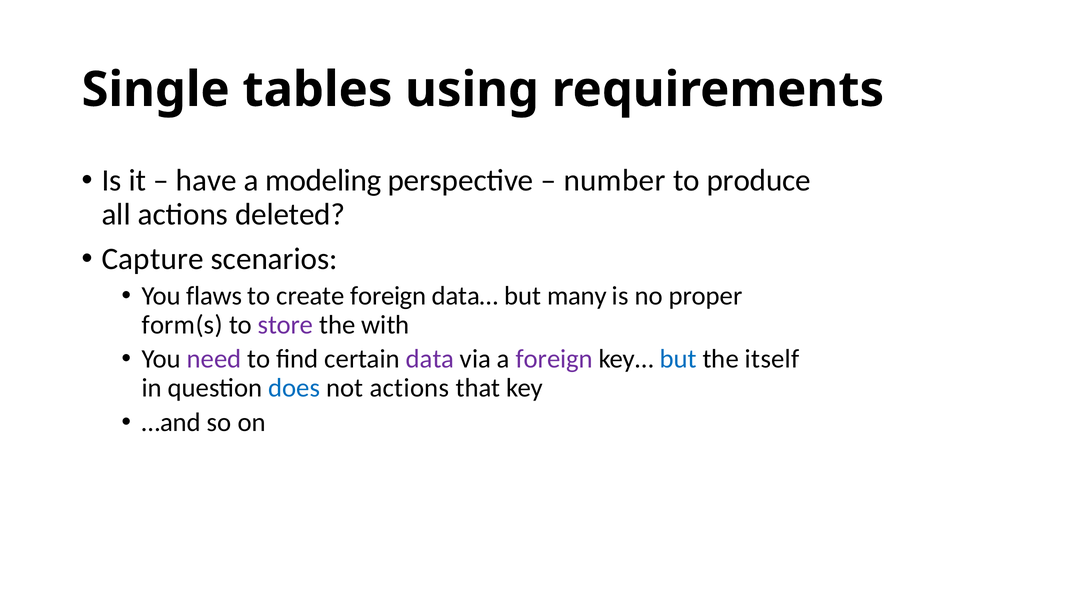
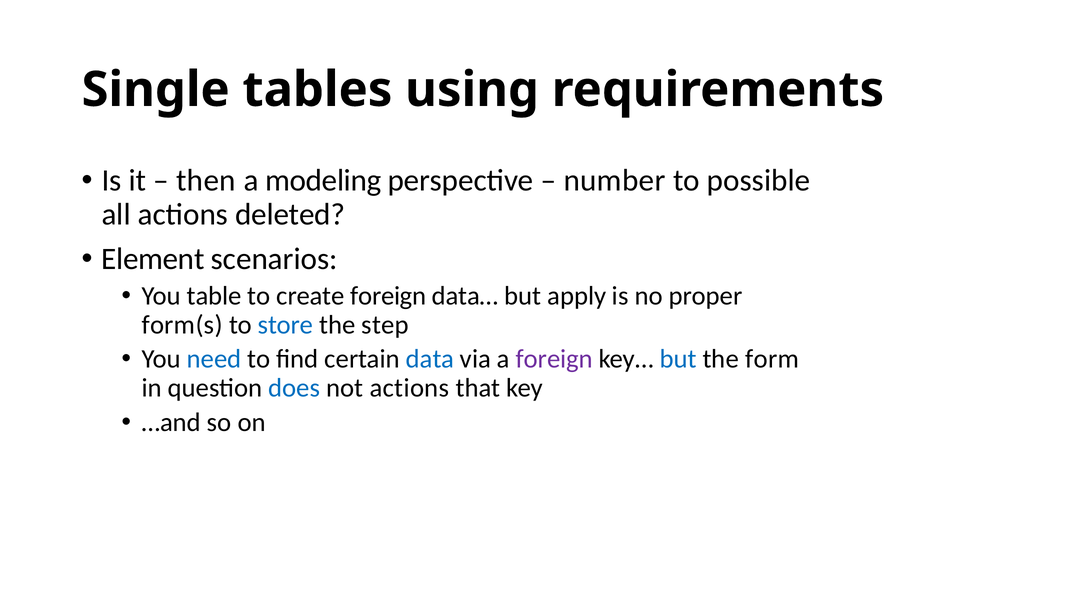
have: have -> then (206, 181)
produce: produce -> possible (759, 181)
Capture: Capture -> Element (153, 259)
flaws: flaws -> table (214, 296)
many: many -> apply (577, 296)
store colour: purple -> blue (286, 325)
with: with -> step (385, 325)
need colour: purple -> blue (214, 359)
data colour: purple -> blue (430, 359)
itself: itself -> form (772, 359)
